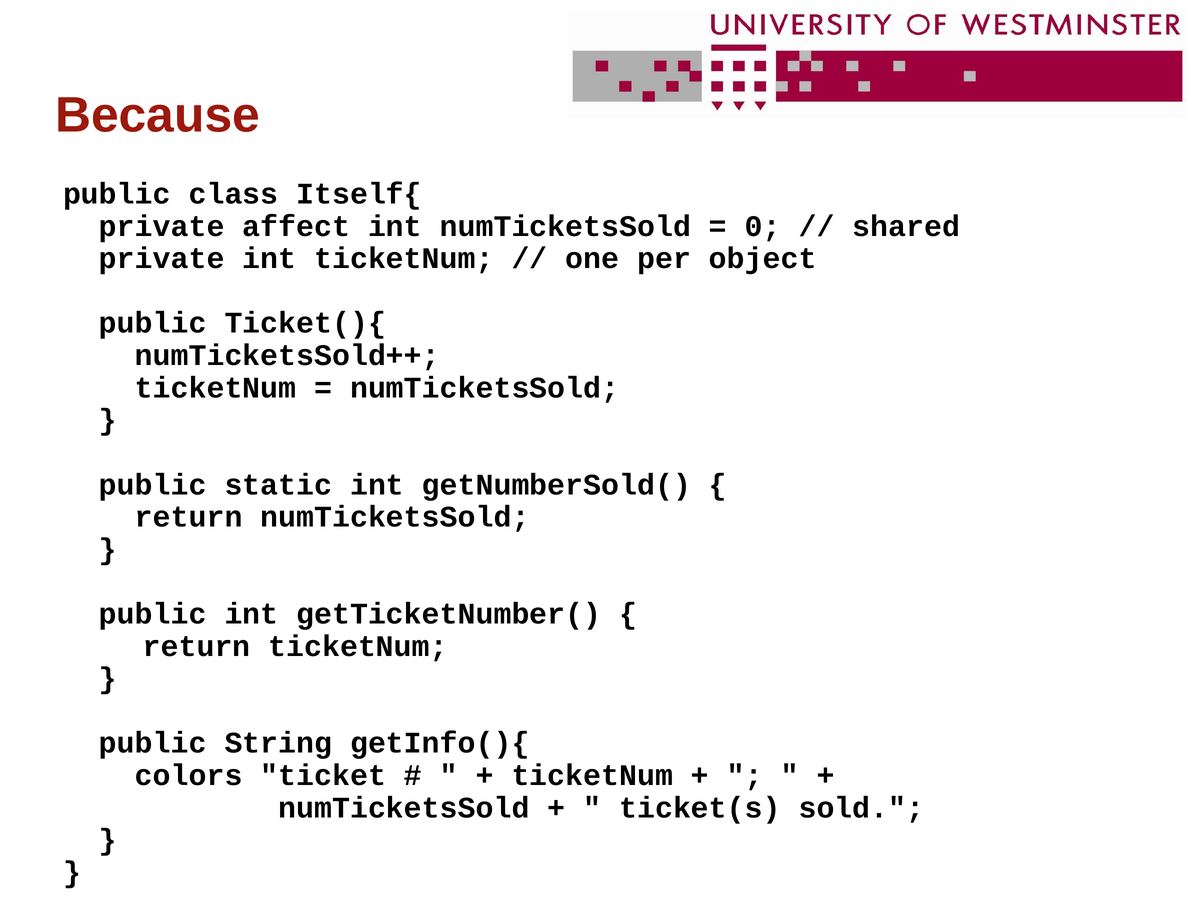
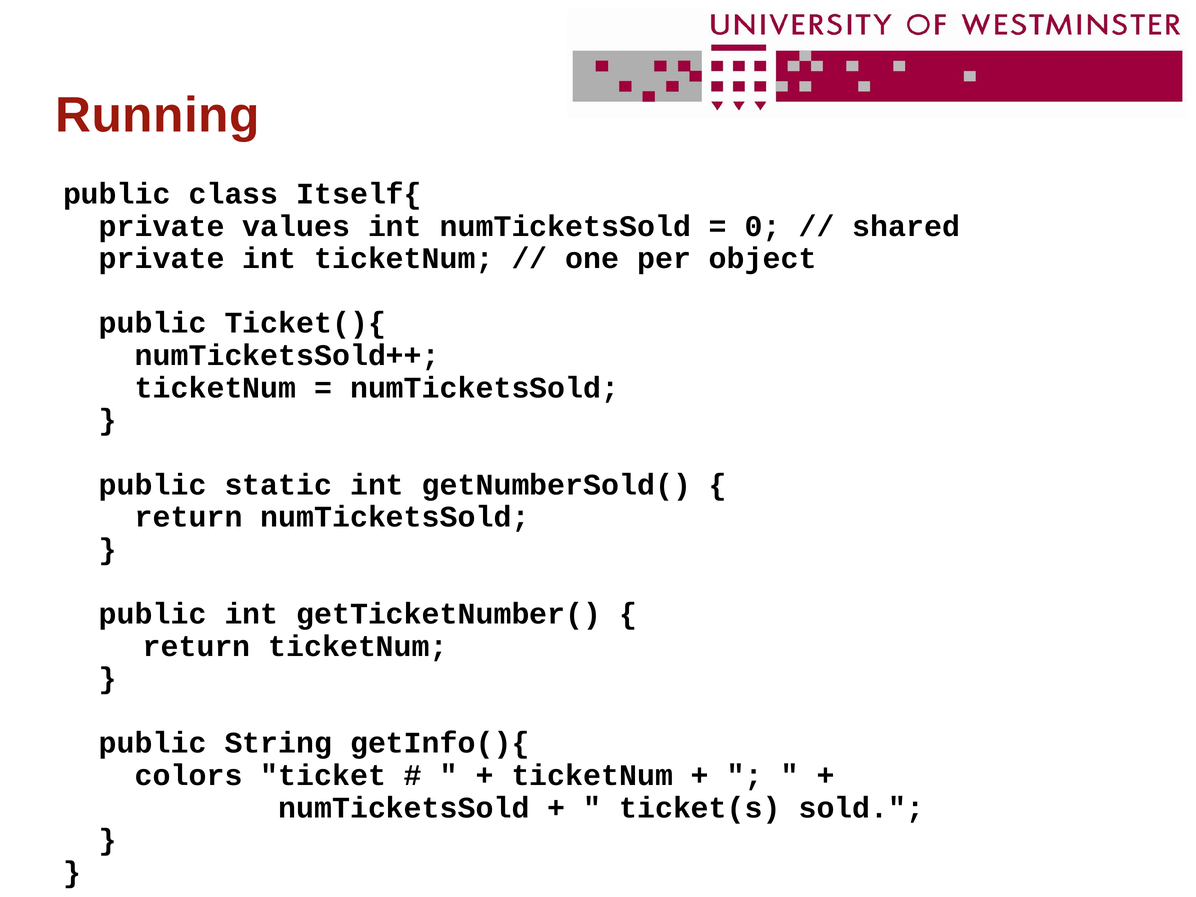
Because: Because -> Running (157, 115)
affect: affect -> values (296, 226)
